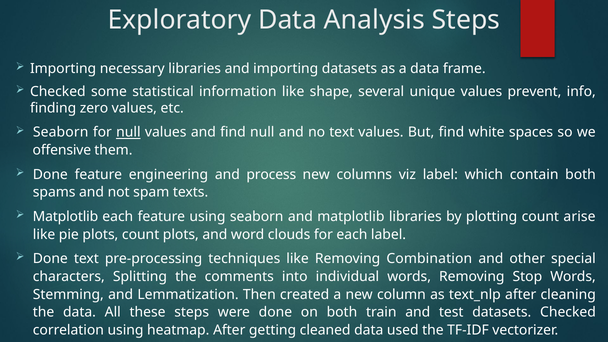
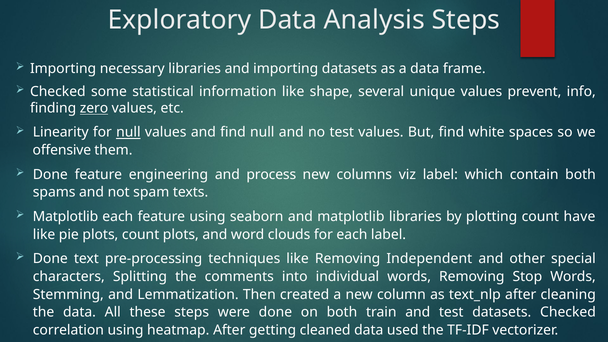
zero underline: none -> present (94, 108)
Seaborn: Seaborn -> Linearity (61, 132)
no text: text -> test (342, 132)
arise: arise -> have (580, 217)
Combination: Combination -> Independent (429, 259)
